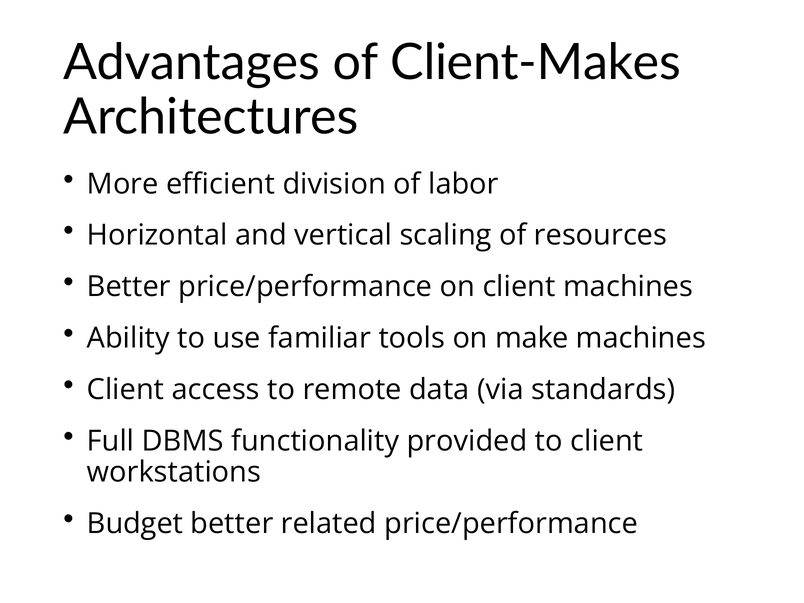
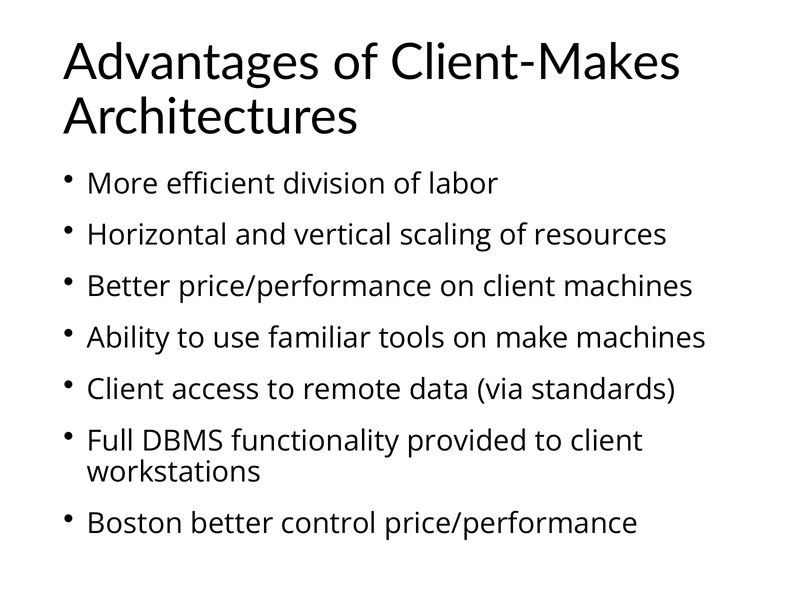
Budget: Budget -> Boston (135, 524)
related: related -> control (329, 524)
